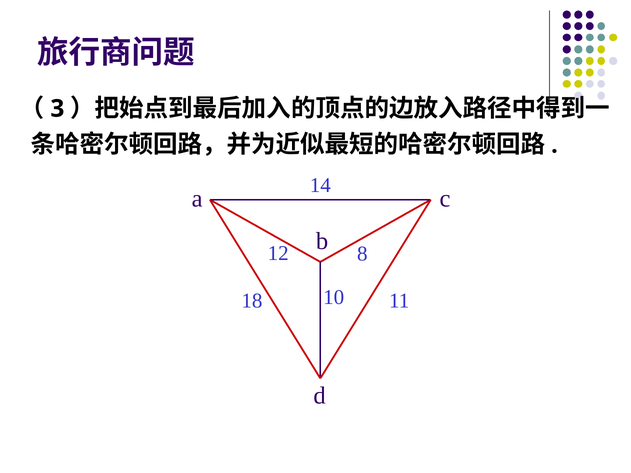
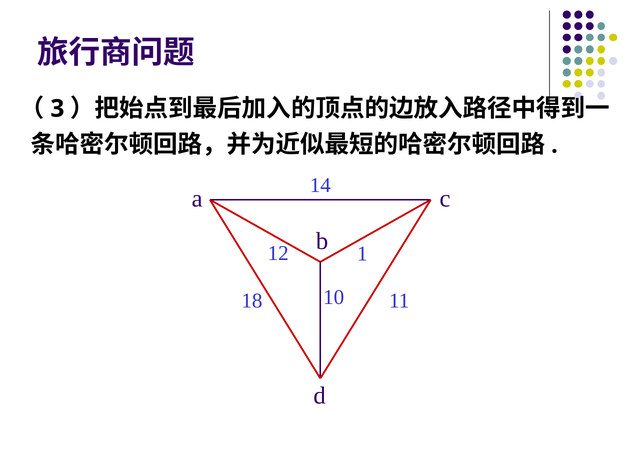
8: 8 -> 1 (362, 254)
